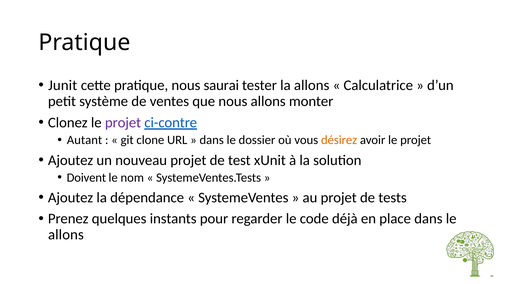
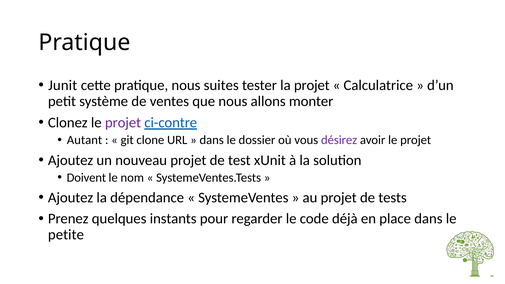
saurai: saurai -> suites (221, 85)
la allons: allons -> projet (312, 85)
désirez colour: orange -> purple (339, 140)
allons: allons -> petite (66, 235)
